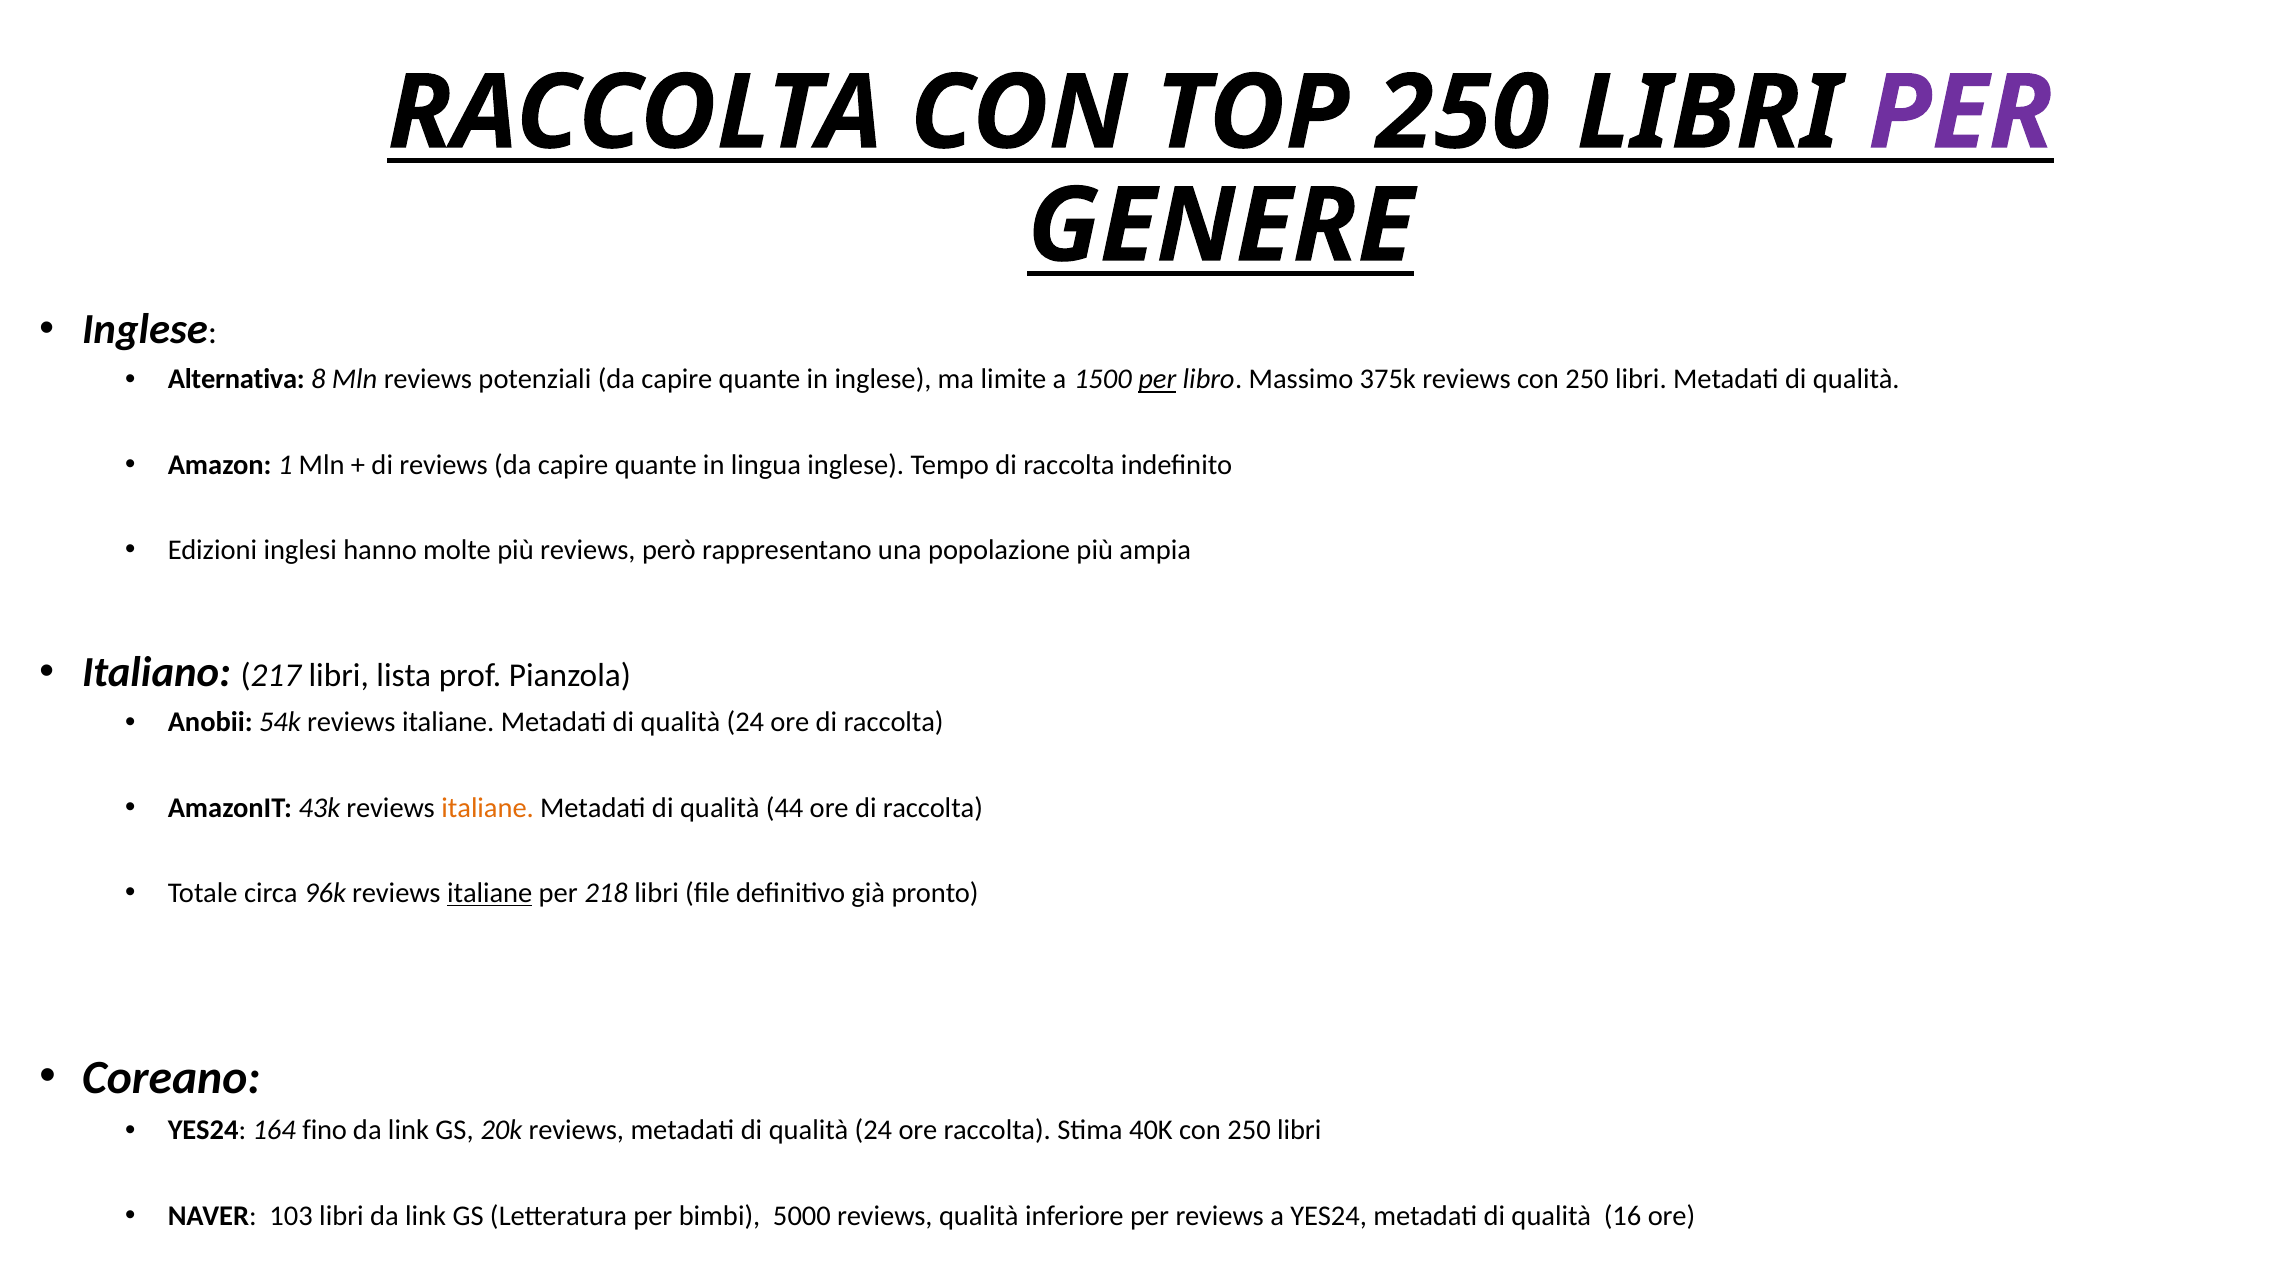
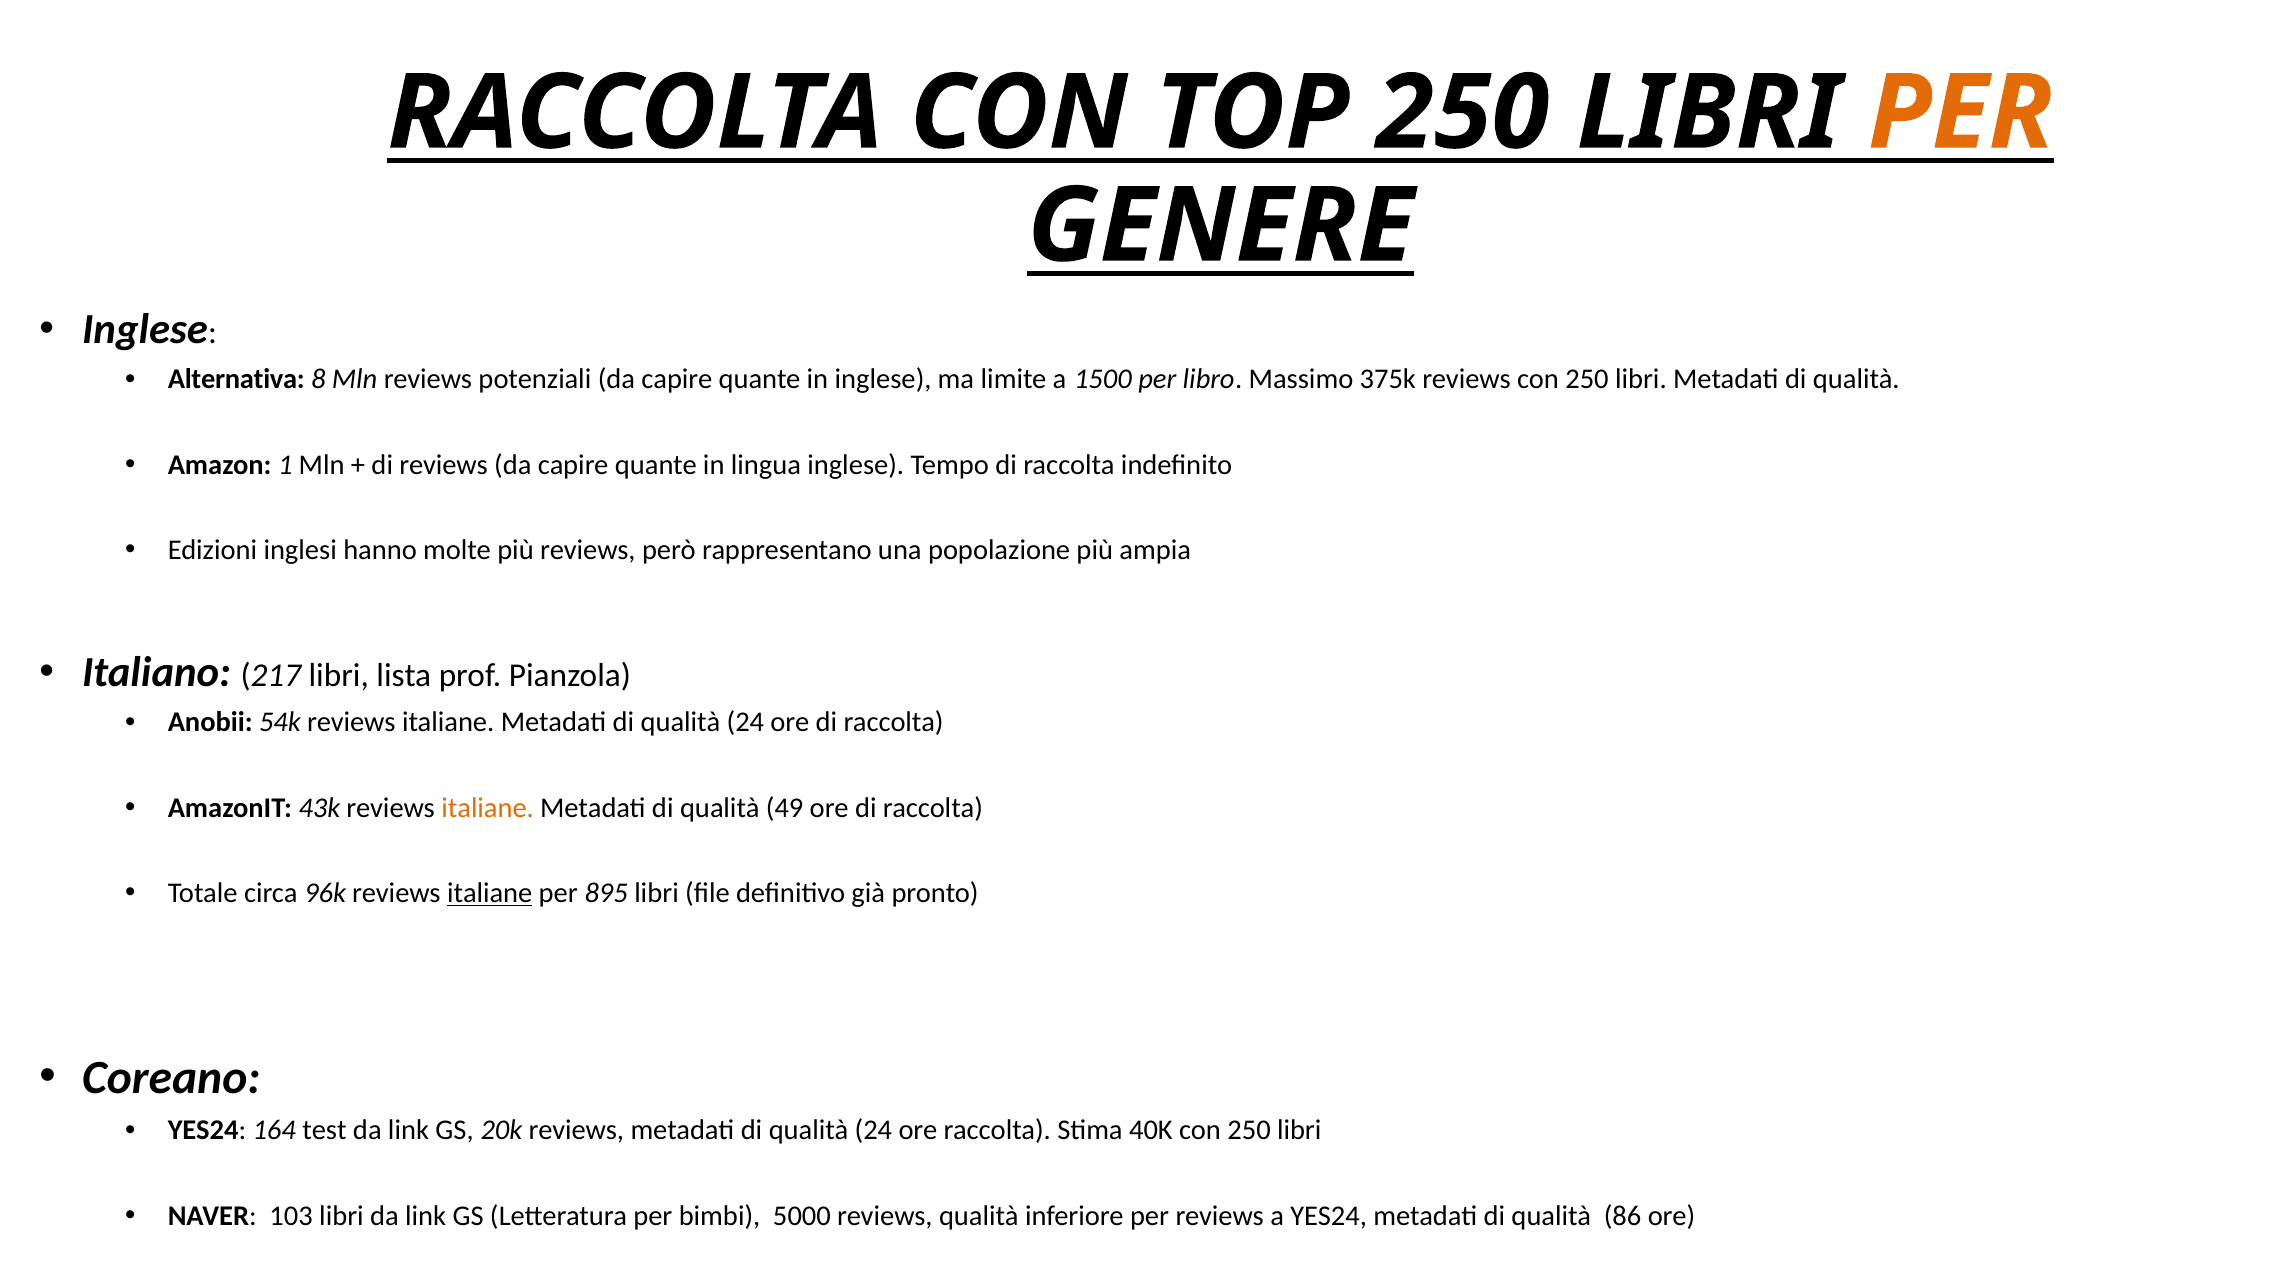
PER colour: purple -> orange (1961, 113)
per underline: present -> none (1157, 379)
44: 44 -> 49 (785, 808)
218: 218 -> 895 (606, 893)
fino: fino -> test (324, 1131)
16: 16 -> 86 (1623, 1216)
